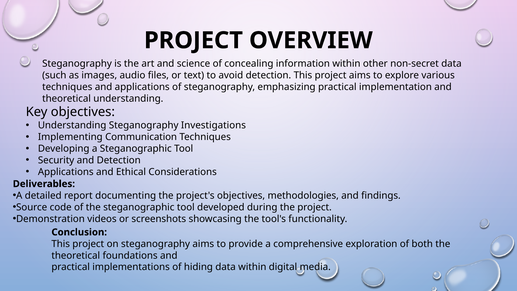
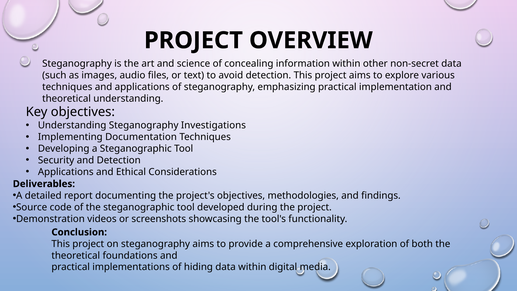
Communication: Communication -> Documentation (141, 137)
